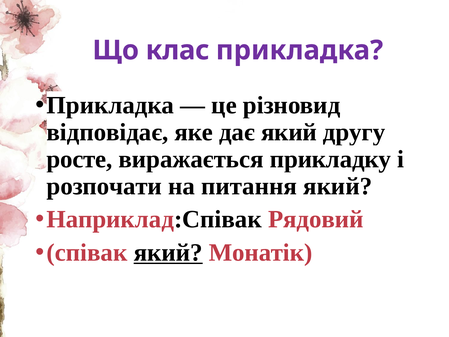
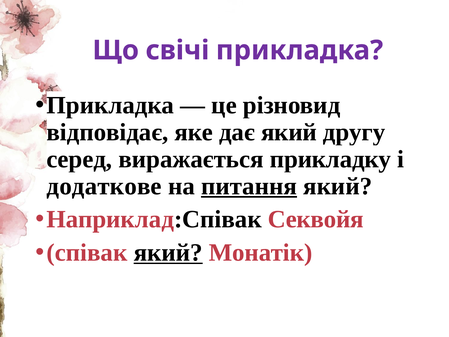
клас: клас -> свічі (178, 50)
росте: росте -> серед (79, 159)
розпочати: розпочати -> додаткове (104, 186)
питання underline: none -> present (249, 186)
Рядовий: Рядовий -> Секвойя (316, 219)
